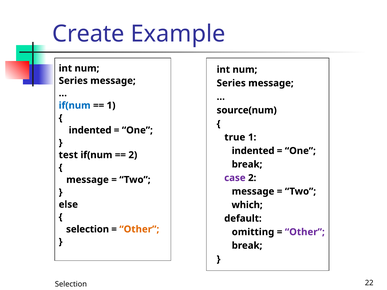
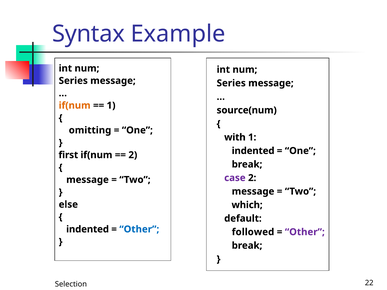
Create: Create -> Syntax (88, 34)
if(num colour: blue -> orange (75, 106)
indented: indented -> omitting (90, 130)
true: true -> with (235, 137)
test: test -> first (68, 155)
selection: selection -> indented (88, 229)
Other colour: orange -> blue (139, 229)
omitting: omitting -> followed (253, 232)
